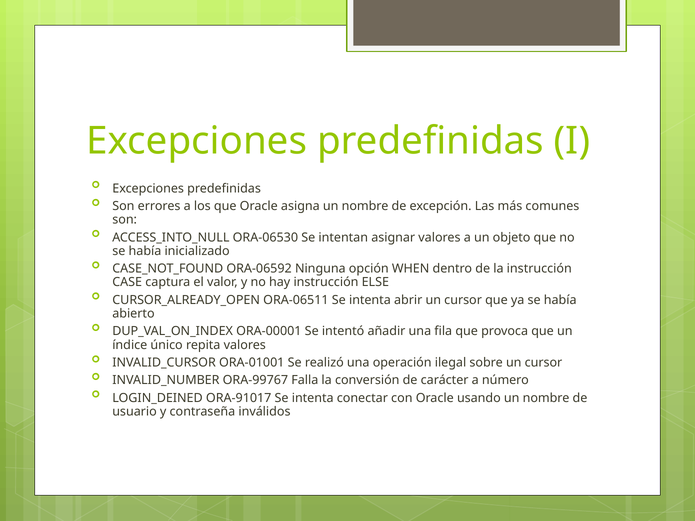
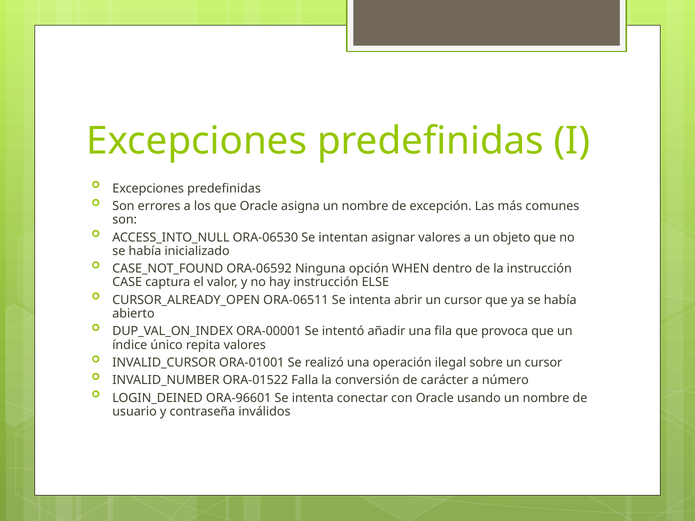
ORA-99767: ORA-99767 -> ORA-01522 (255, 380)
ORA-91017: ORA-91017 -> ORA-96601 (239, 398)
